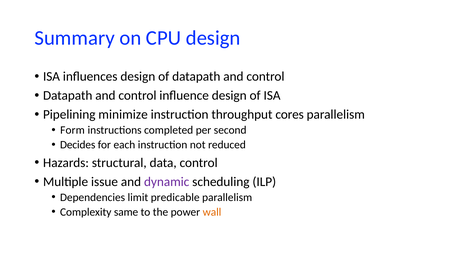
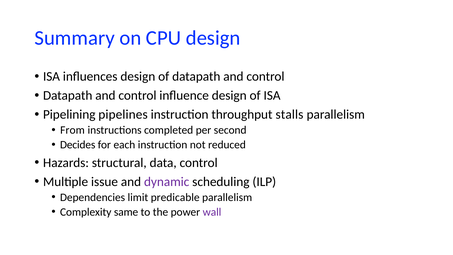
minimize: minimize -> pipelines (123, 114)
cores: cores -> stalls (289, 114)
Form: Form -> From (72, 130)
wall colour: orange -> purple (212, 212)
